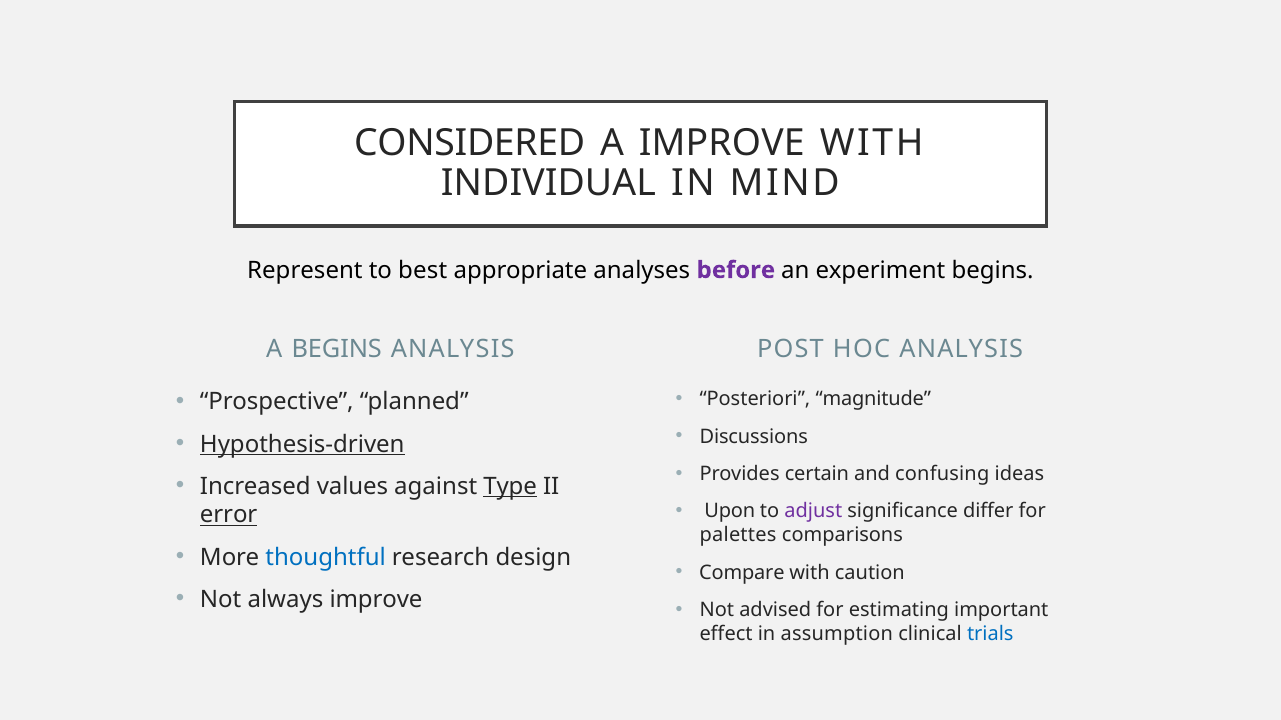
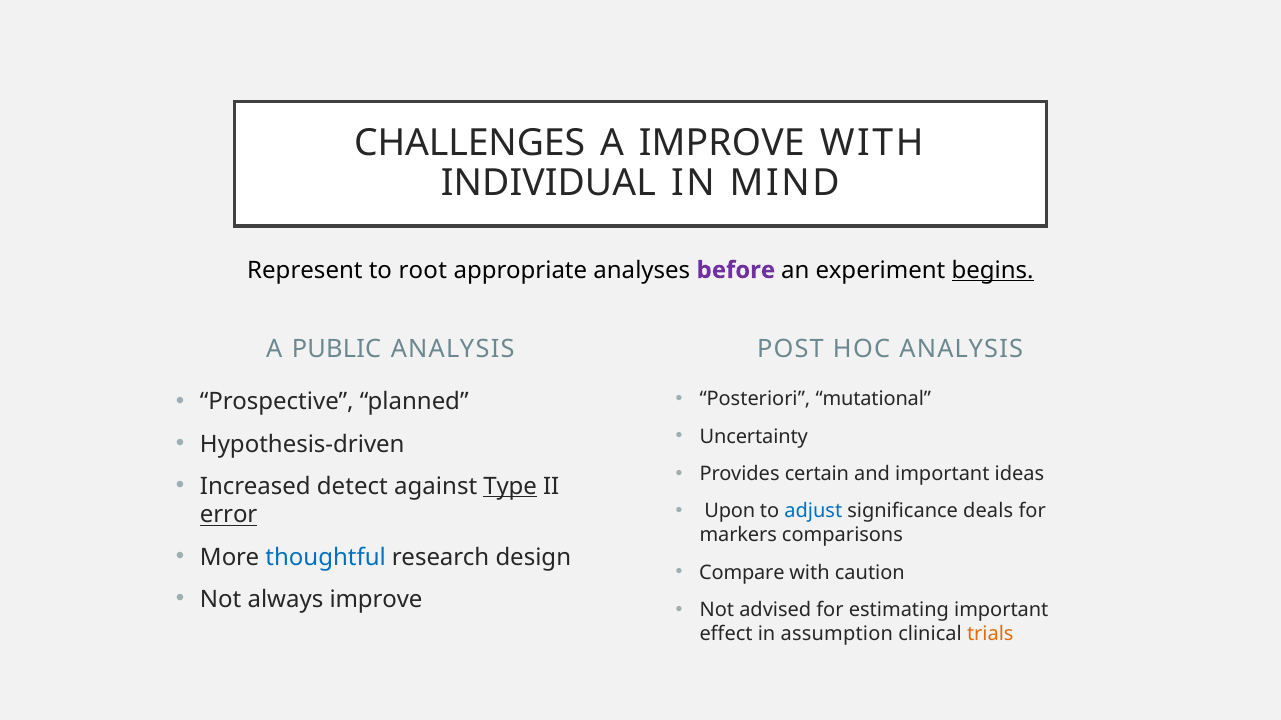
CONSIDERED: CONSIDERED -> CHALLENGES (470, 143)
best: best -> root (423, 270)
begins underline: none -> present (993, 270)
A BEGINS: BEGINS -> PUBLIC (337, 350)
magnitude: magnitude -> mutational (873, 400)
Discussions: Discussions -> Uncertainty (754, 437)
Hypothesis-driven underline: present -> none (302, 444)
and confusing: confusing -> important (942, 474)
values: values -> detect (352, 487)
adjust colour: purple -> blue (813, 512)
differ: differ -> deals (988, 512)
palettes: palettes -> markers (738, 536)
trials colour: blue -> orange (990, 634)
